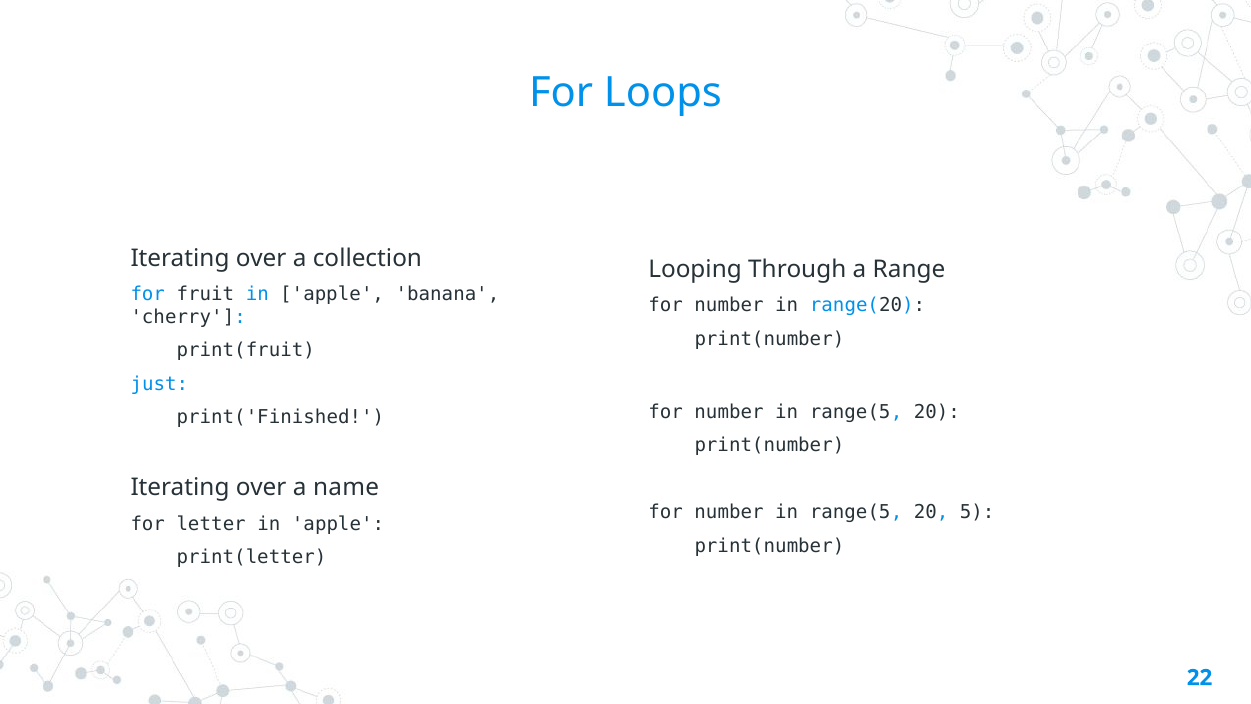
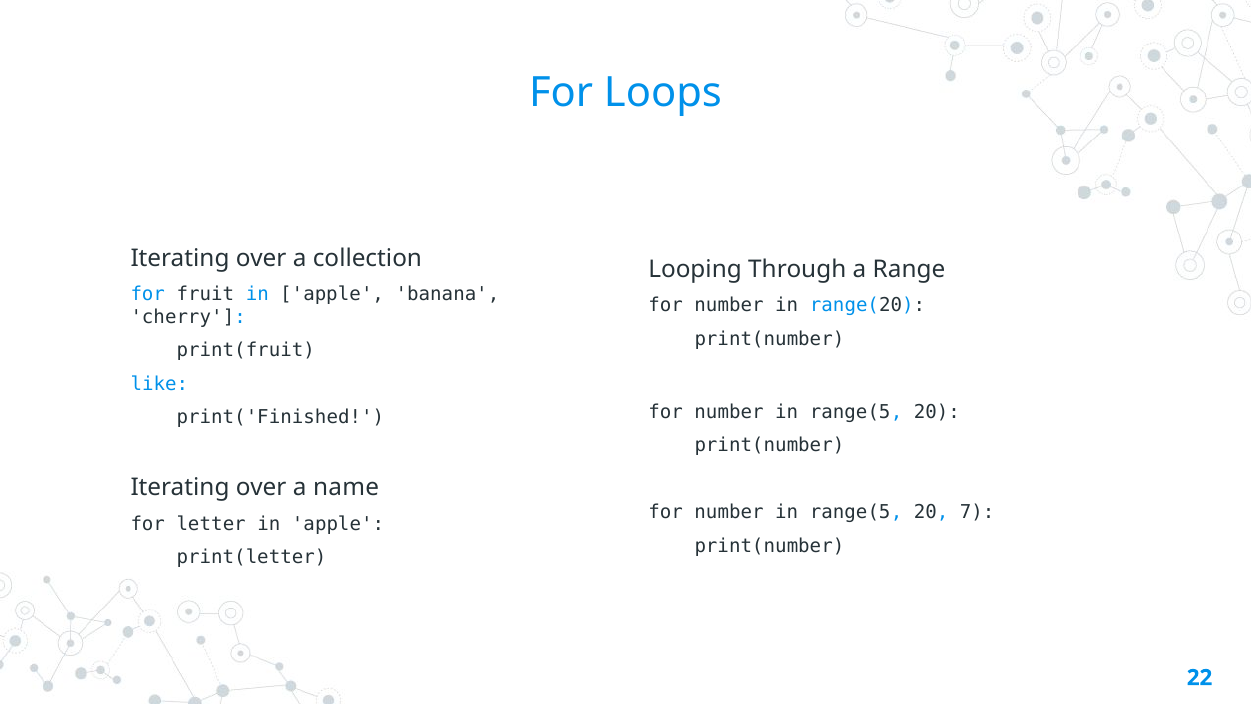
just: just -> like (159, 384)
5: 5 -> 7 (977, 512)
